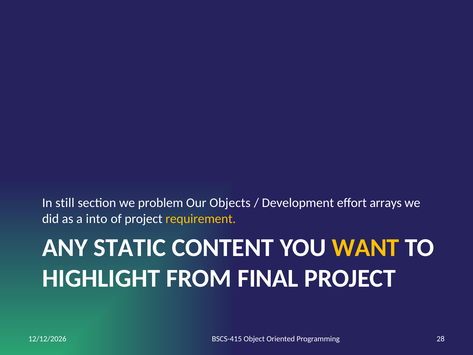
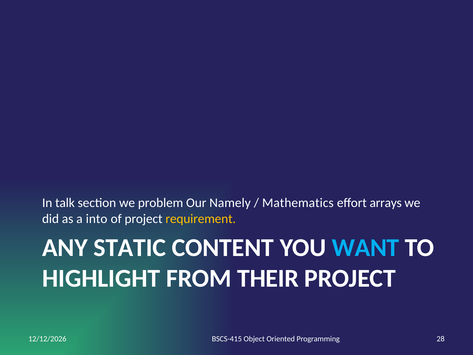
still: still -> talk (65, 203)
Objects: Objects -> Namely (230, 203)
Development: Development -> Mathematics (298, 203)
WANT colour: yellow -> light blue (366, 247)
FINAL: FINAL -> THEIR (268, 278)
